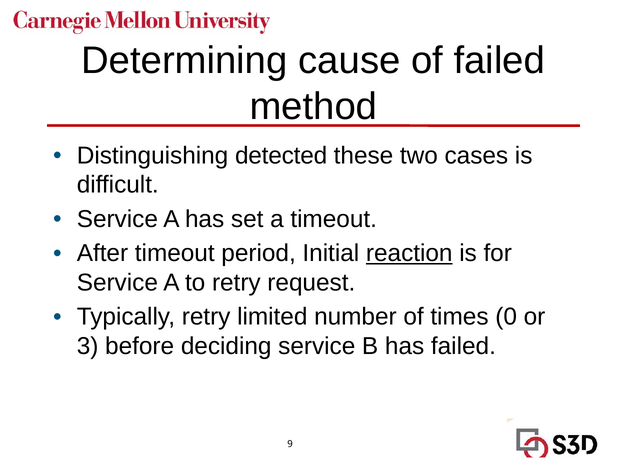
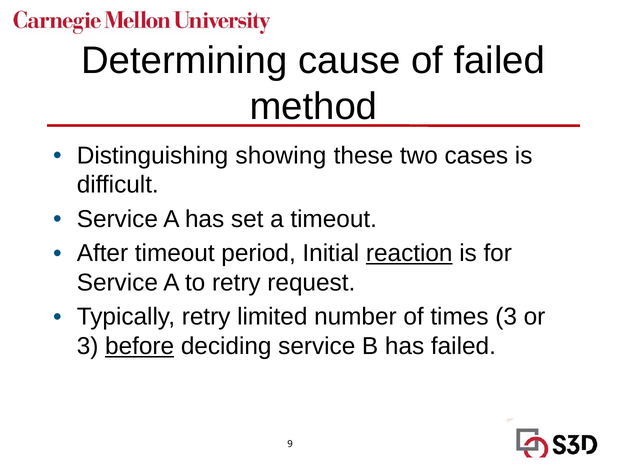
detected: detected -> showing (281, 155)
times 0: 0 -> 3 (506, 316)
before underline: none -> present (140, 346)
